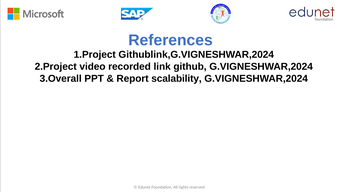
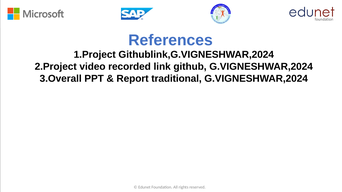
scalability: scalability -> traditional (177, 79)
